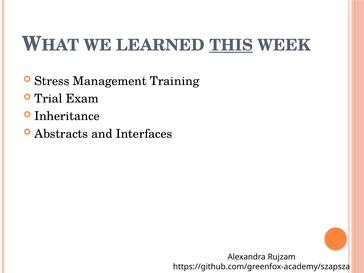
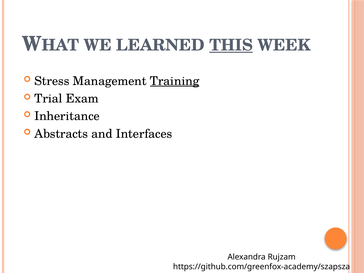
Training underline: none -> present (175, 81)
